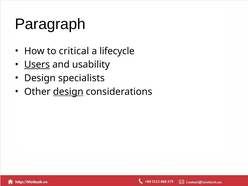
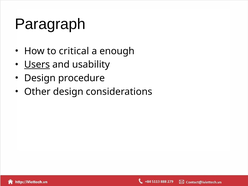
lifecycle: lifecycle -> enough (117, 51)
specialists: specialists -> procedure (81, 78)
design underline: present -> none (68, 92)
